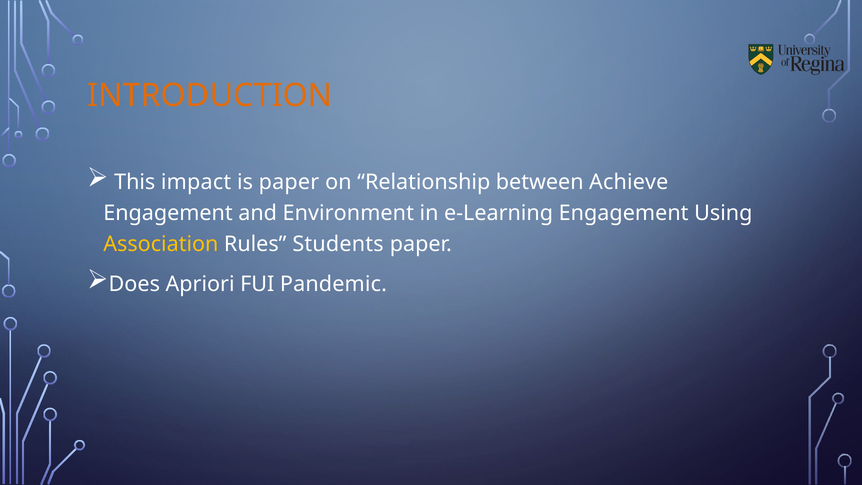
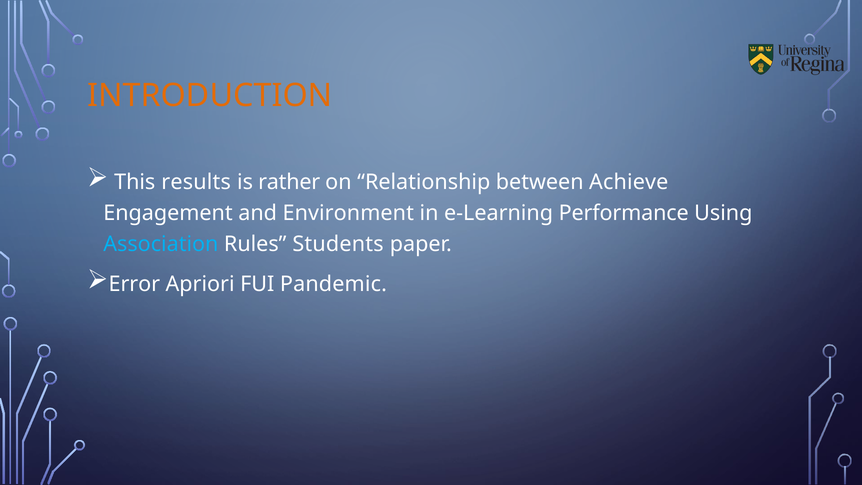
impact: impact -> results (196, 182)
is paper: paper -> rather (289, 182)
e-Learning Engagement: Engagement -> Performance (624, 213)
Association colour: yellow -> light blue (161, 244)
Does: Does -> Error (134, 284)
